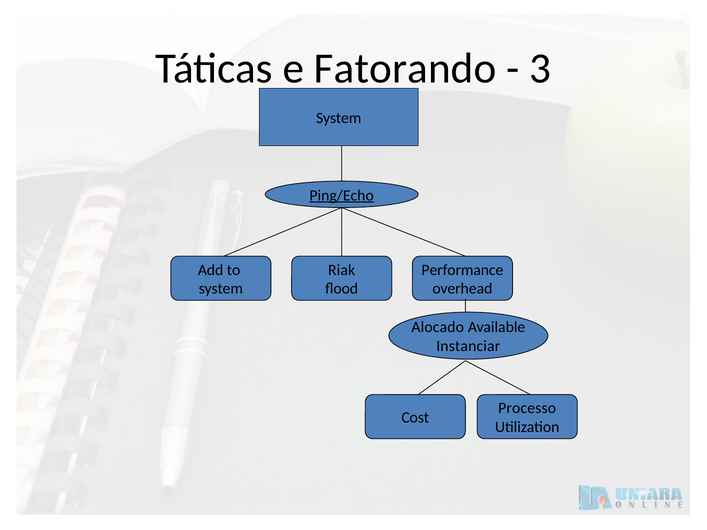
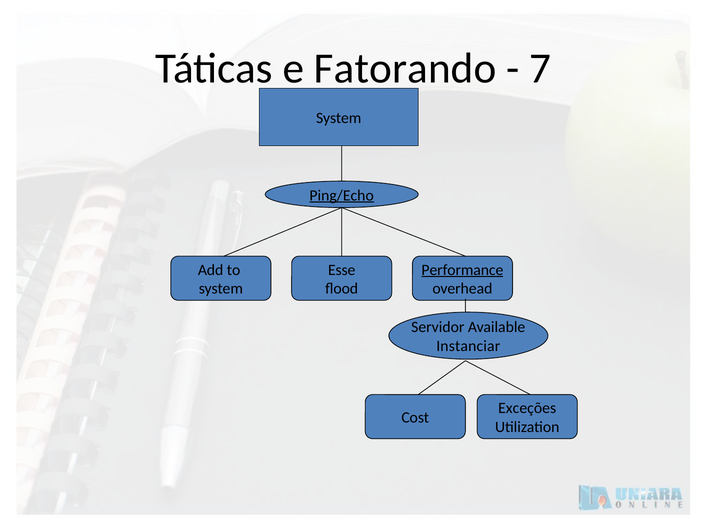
3: 3 -> 7 (540, 68)
Riak: Riak -> Esse (342, 270)
Performance underline: none -> present (462, 270)
Alocado: Alocado -> Servidor (438, 327)
Processo: Processo -> Exceções (527, 408)
